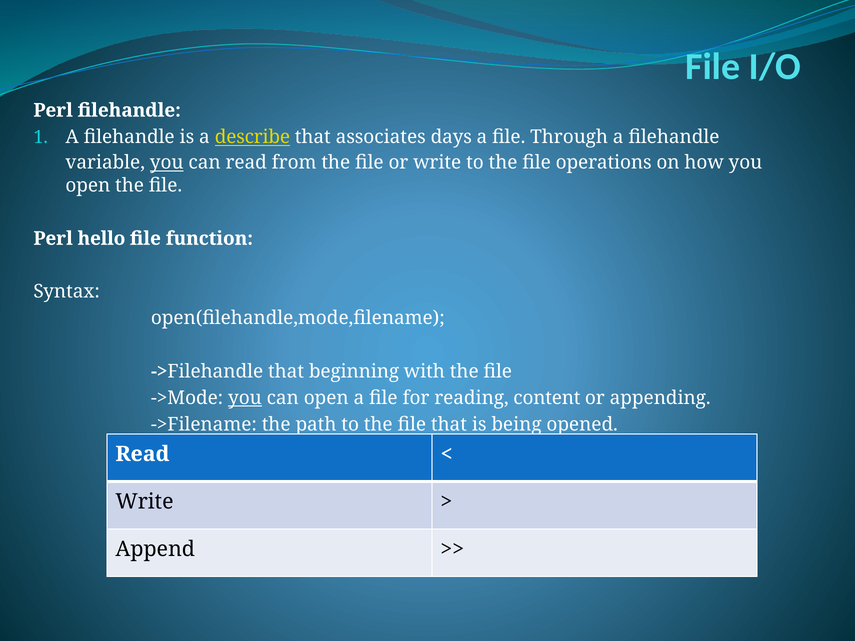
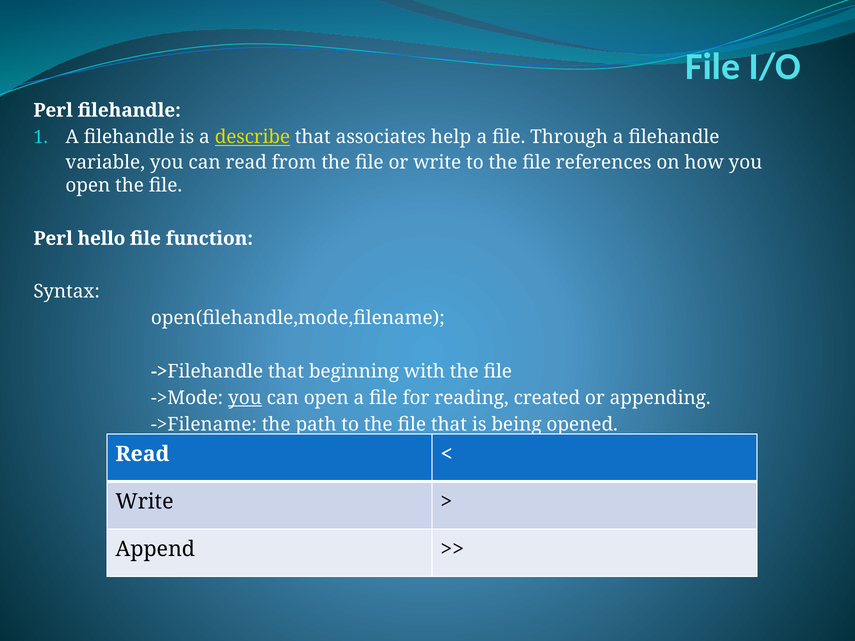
days: days -> help (451, 137)
you underline: present -> none (167, 163)
operations: operations -> references (604, 163)
content: content -> created (547, 398)
